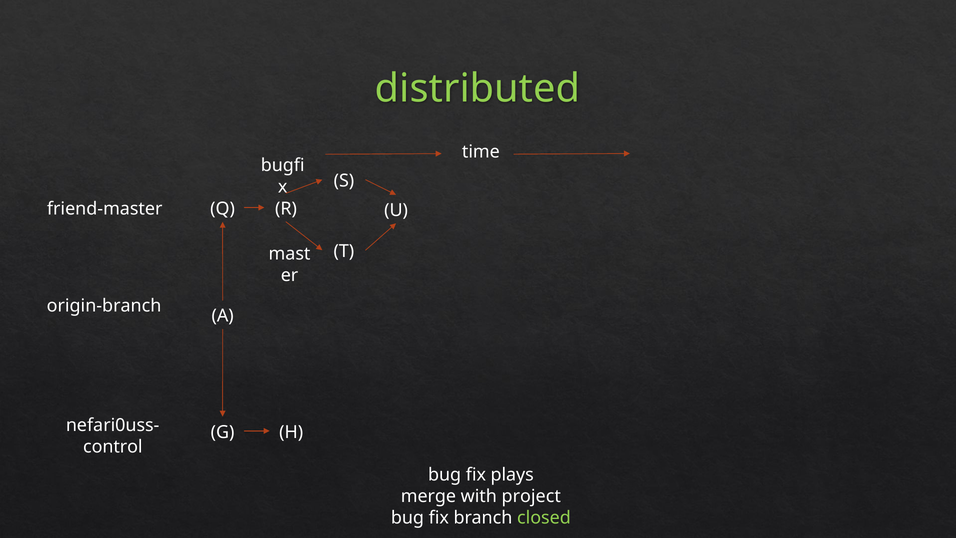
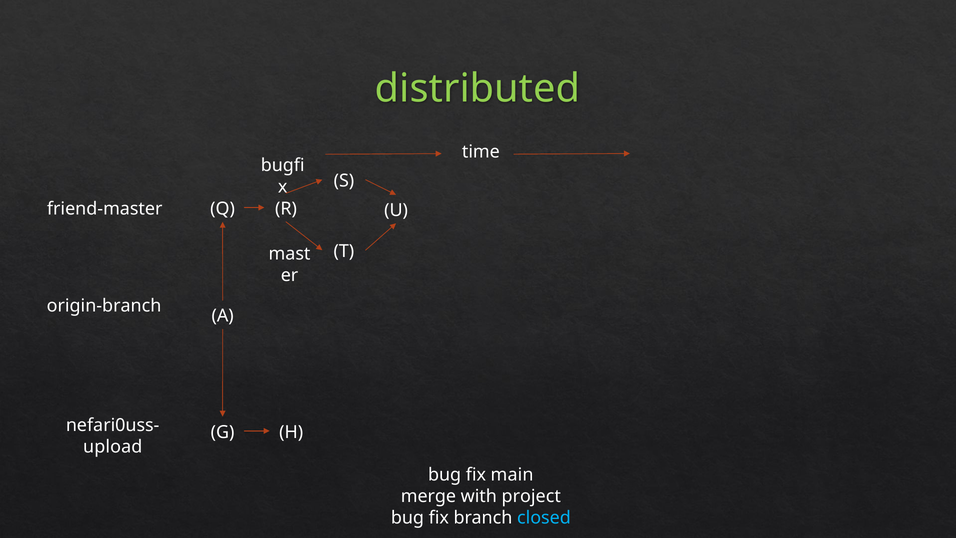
control: control -> upload (113, 446)
plays: plays -> main (512, 475)
closed colour: light green -> light blue (544, 518)
